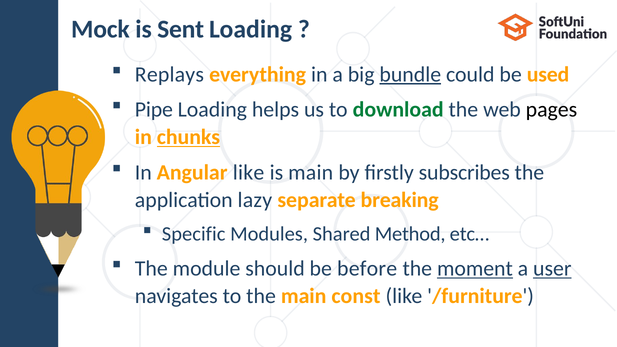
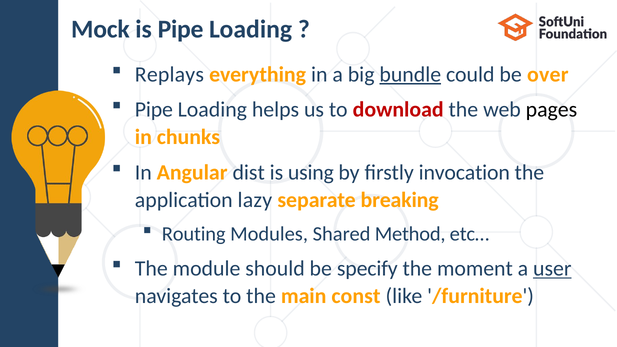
is Sent: Sent -> Pipe (181, 29)
used: used -> over (548, 74)
download colour: green -> red (398, 110)
chunks underline: present -> none (188, 137)
Angular like: like -> dist (249, 172)
is main: main -> using (311, 172)
subscribes: subscribes -> invocation (464, 172)
Specific: Specific -> Routing (194, 234)
before: before -> specify (367, 269)
moment underline: present -> none (475, 269)
